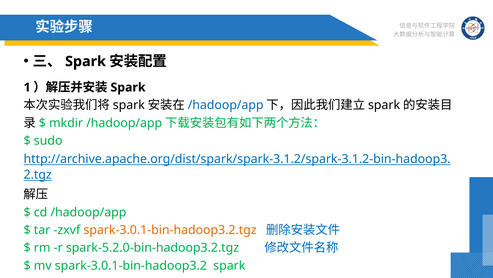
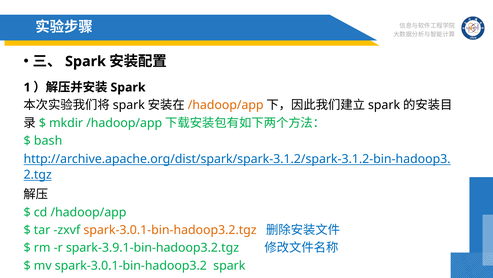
/hadoop/app colour: blue -> orange (226, 105)
sudo: sudo -> bash (48, 140)
spark-5.2.0-bin-hadoop3.2.tgz: spark-5.2.0-bin-hadoop3.2.tgz -> spark-3.9.1-bin-hadoop3.2.tgz (152, 247)
